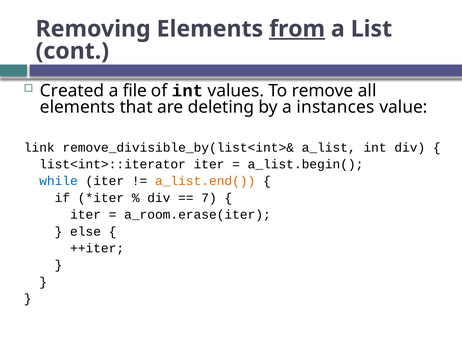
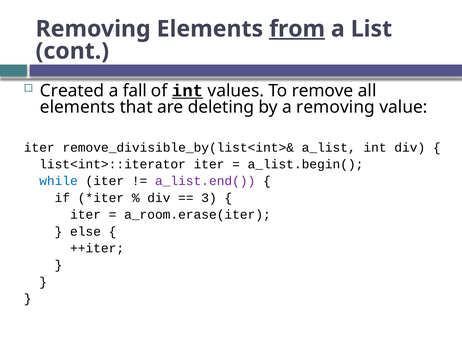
file: file -> fall (135, 91)
int underline: none -> present (188, 91)
a instances: instances -> removing (336, 107)
link: link -> iter (39, 148)
a_list.end( colour: orange -> purple (205, 181)
7: 7 -> 3 (209, 198)
